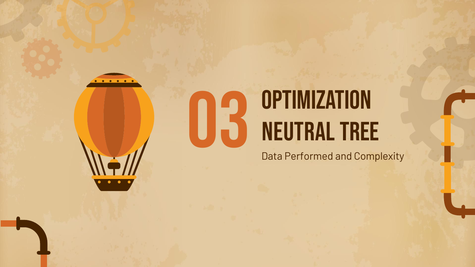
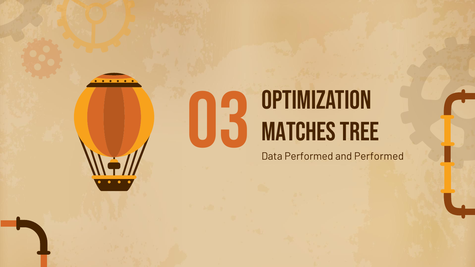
and Complexity: Complexity -> Performed (379, 156)
neutral: neutral -> matches (299, 132)
